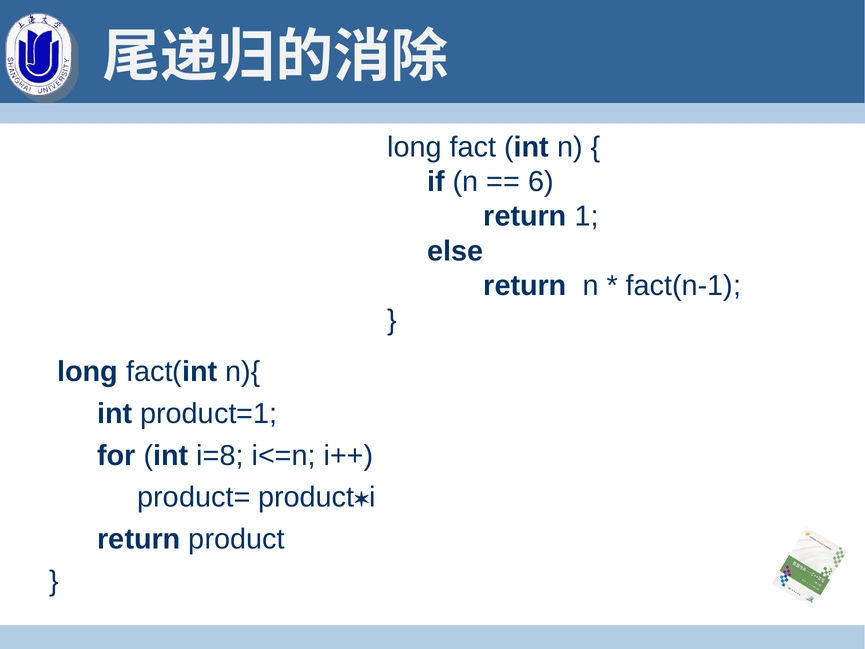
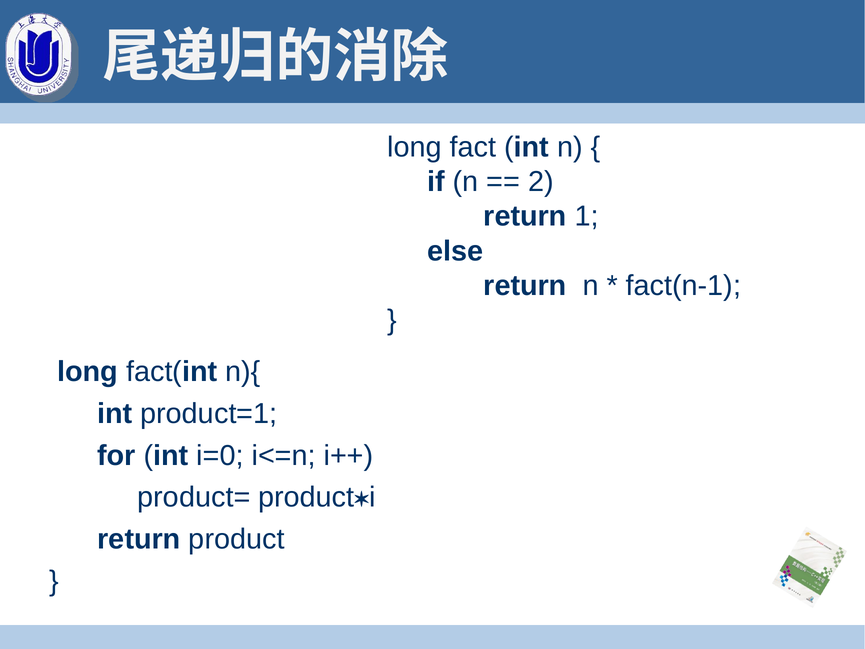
6: 6 -> 2 (541, 182)
i=8: i=8 -> i=0 (220, 455)
